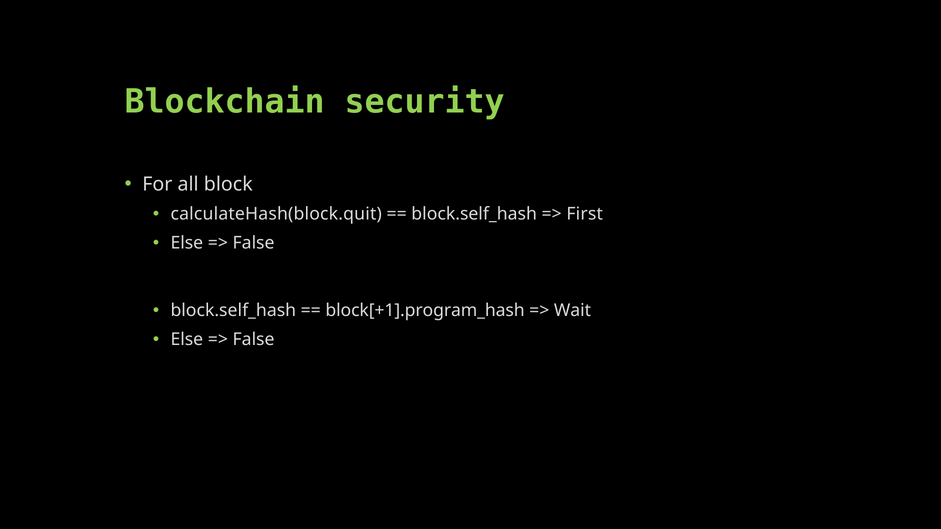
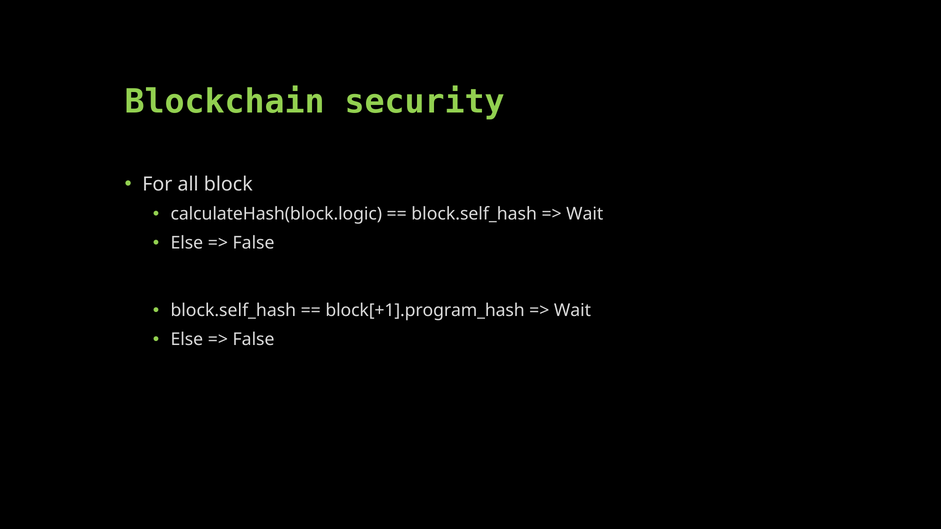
calculateHash(block.quit: calculateHash(block.quit -> calculateHash(block.logic (276, 214)
First: First -> Wait (585, 214)
